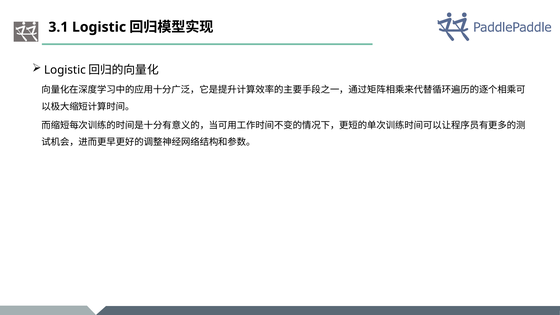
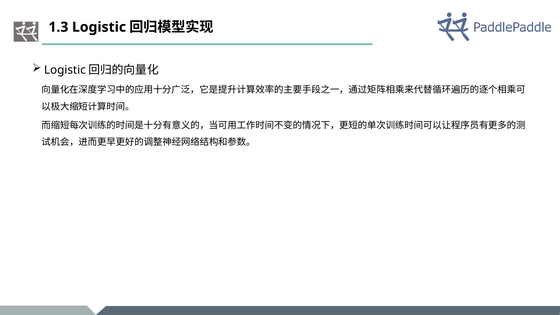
3.1: 3.1 -> 1.3 (58, 27)
